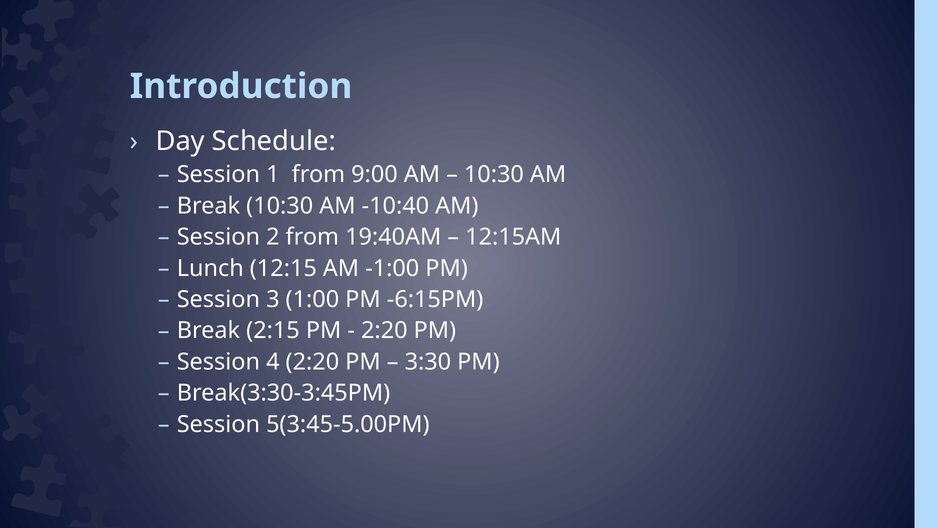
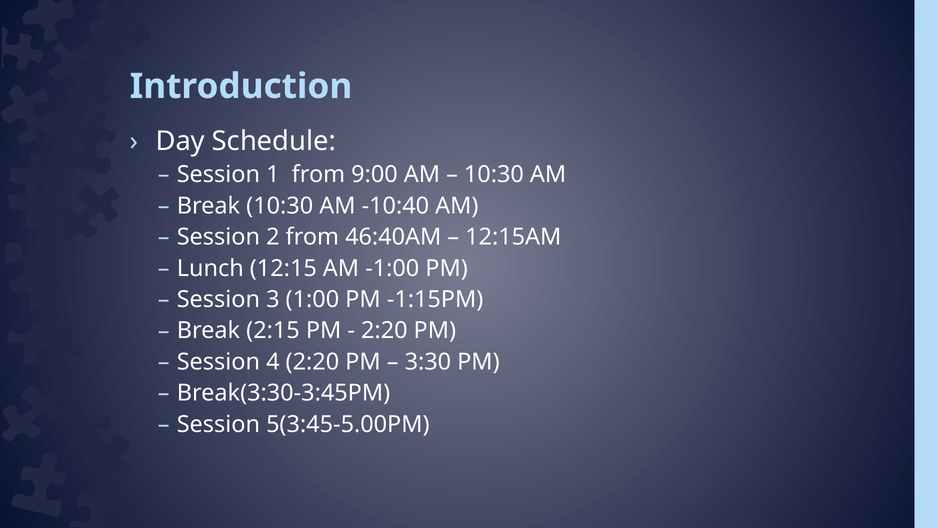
19:40AM: 19:40AM -> 46:40AM (393, 237)
-6:15PM: -6:15PM -> -1:15PM (435, 299)
